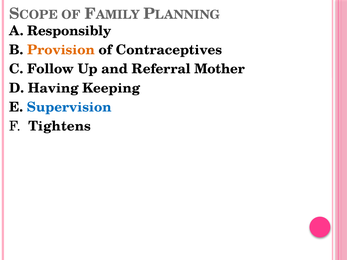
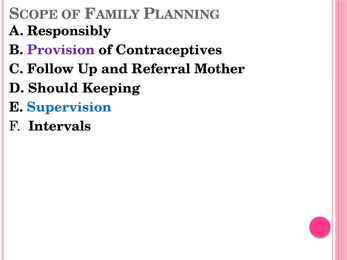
Provision colour: orange -> purple (61, 50)
Having: Having -> Should (53, 88)
Tightens: Tightens -> Intervals (60, 126)
